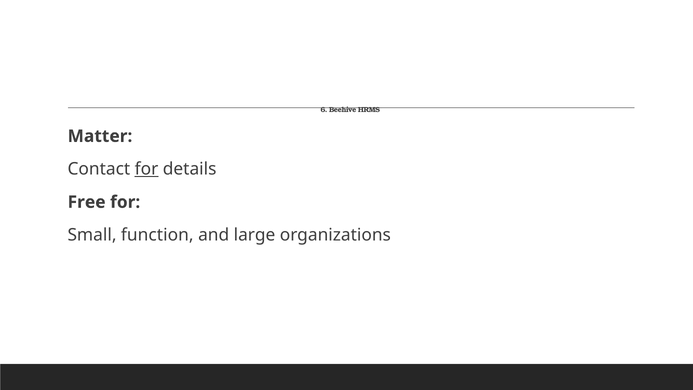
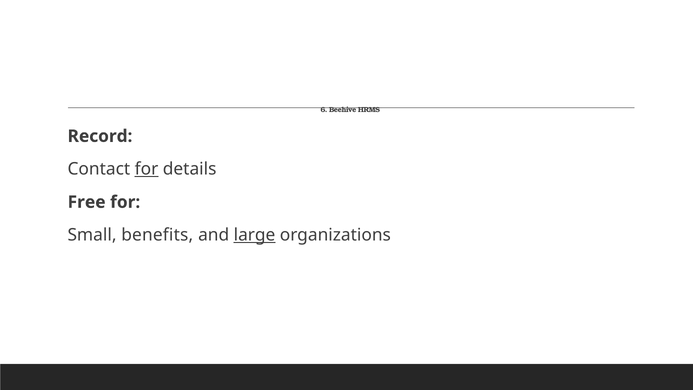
Matter: Matter -> Record (100, 136)
function: function -> benefits (157, 235)
large underline: none -> present (255, 235)
